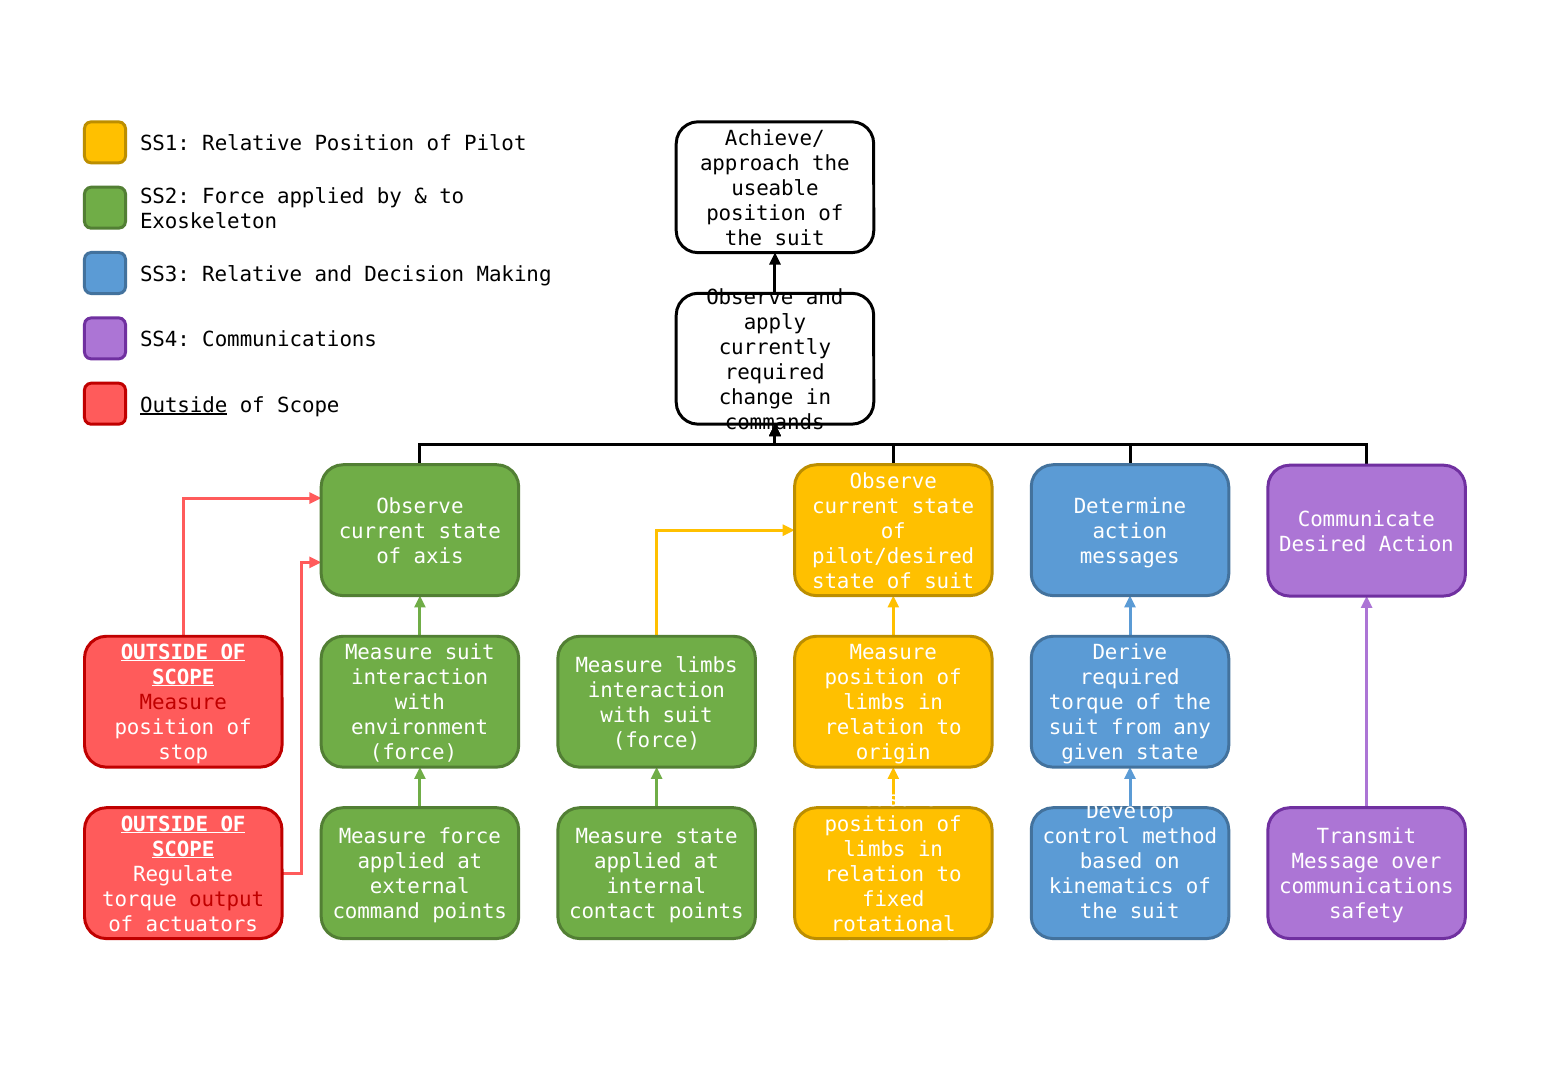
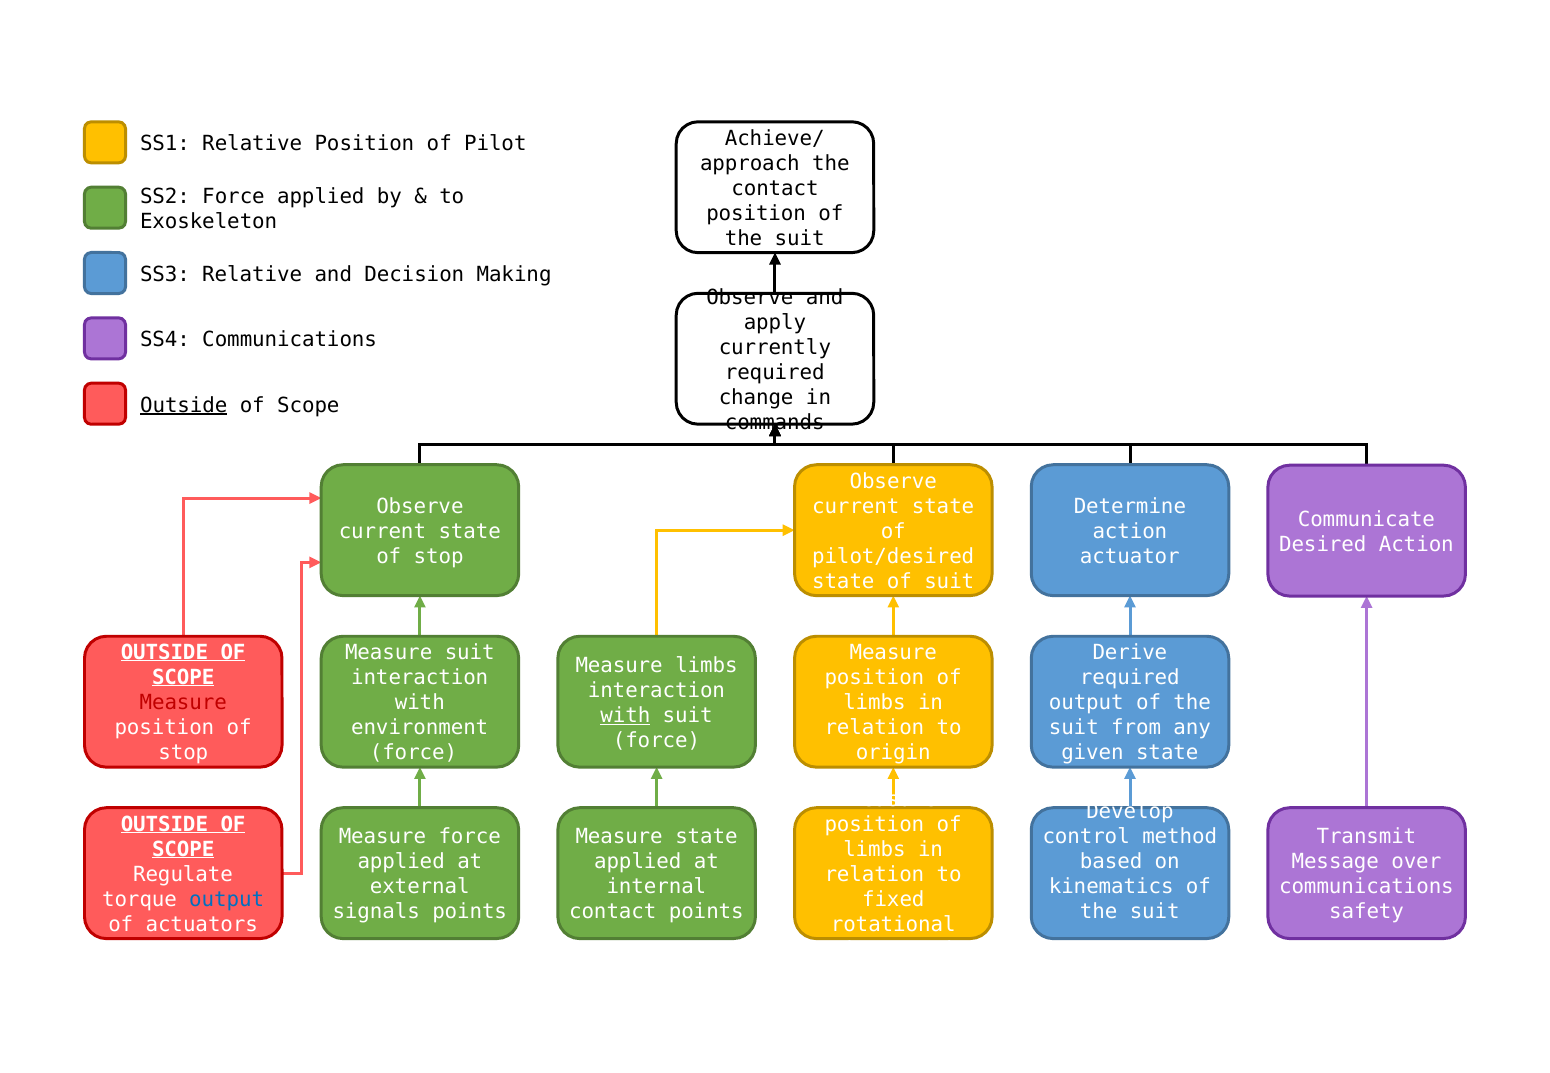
useable: useable -> contact (775, 189)
axis: axis -> stop (439, 557)
messages: messages -> actuator (1130, 557)
torque: torque -> output (1086, 703)
with underline: none -> present (625, 716)
output colour: red -> blue (227, 900)
command: command -> signals (376, 912)
